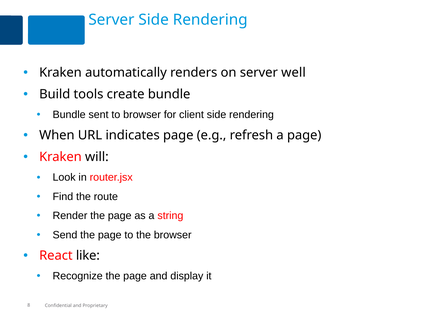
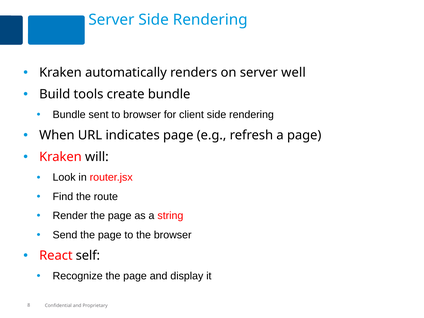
like: like -> self (88, 255)
